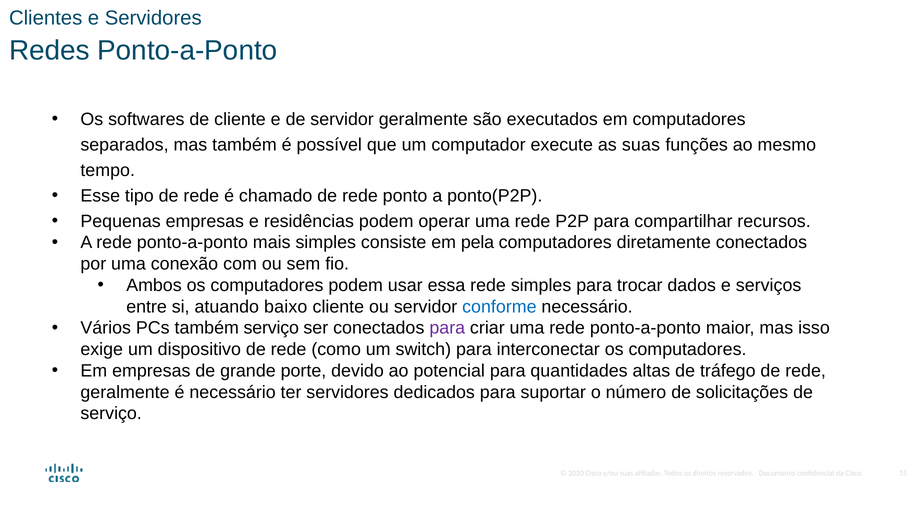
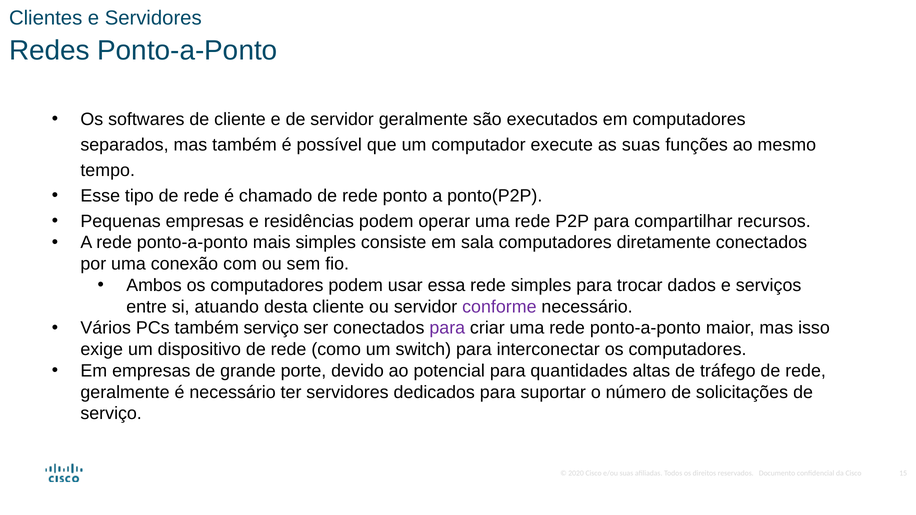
pela: pela -> sala (477, 243)
baixo: baixo -> desta (286, 307)
conforme colour: blue -> purple (499, 307)
